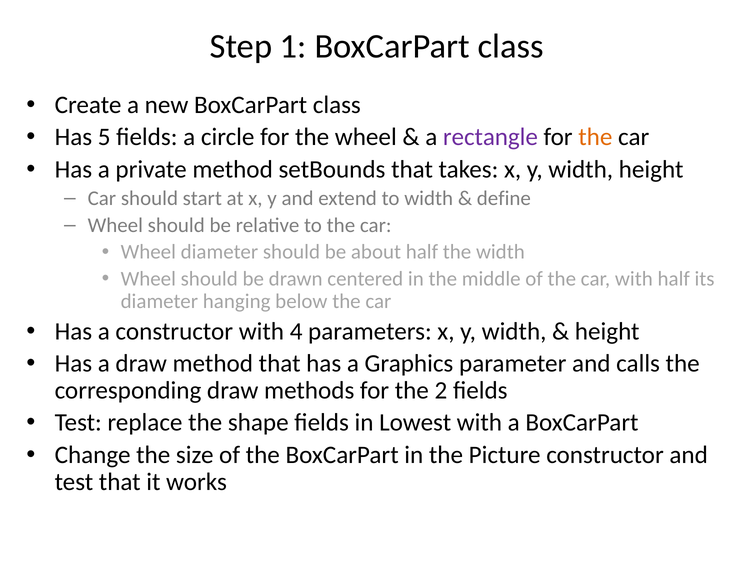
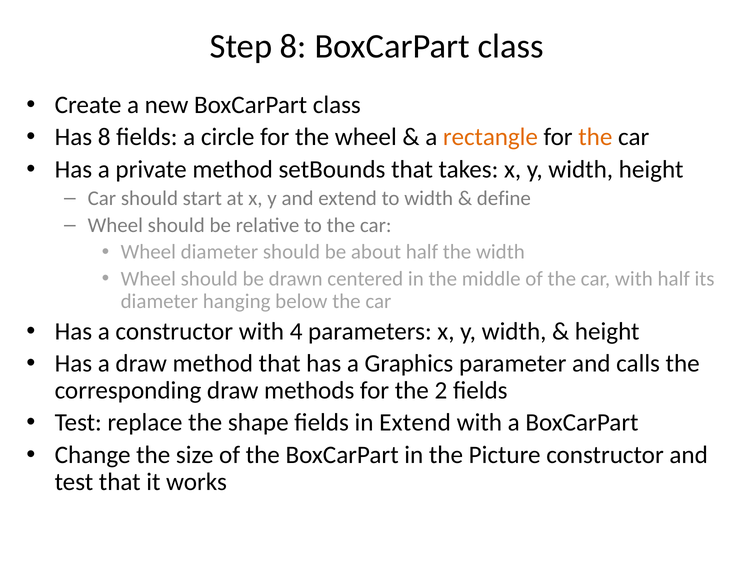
Step 1: 1 -> 8 (293, 46)
Has 5: 5 -> 8 (104, 137)
rectangle colour: purple -> orange (490, 137)
in Lowest: Lowest -> Extend (415, 423)
